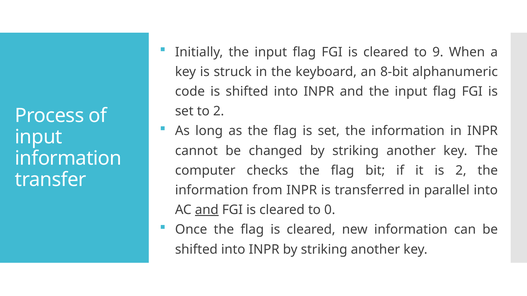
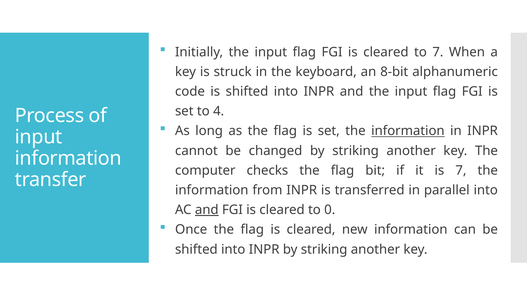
to 9: 9 -> 7 (438, 52)
to 2: 2 -> 4 (219, 111)
information underline: none -> present (408, 131)
is 2: 2 -> 7 (461, 171)
